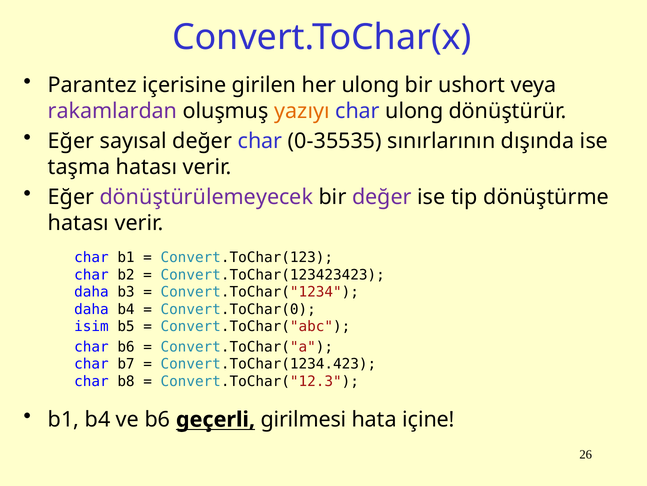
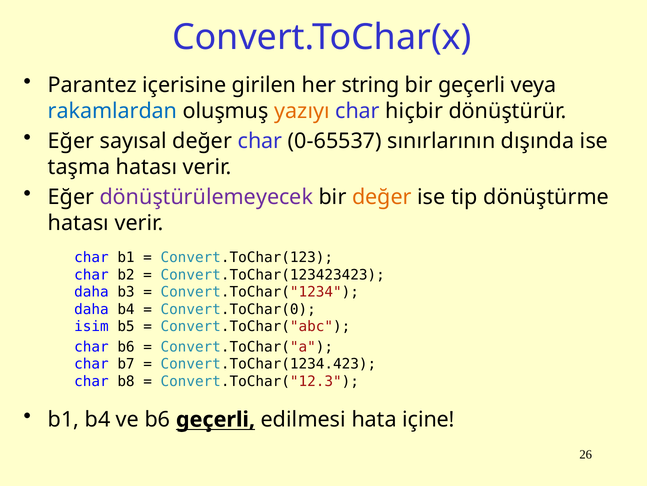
her ulong: ulong -> string (371, 85)
bir ushort: ushort -> geçerli (472, 85)
rakamlardan colour: purple -> blue (112, 111)
char ulong: ulong -> hiçbir (414, 111)
0-35535: 0-35535 -> 0-65537 (335, 141)
değer colour: purple -> orange (382, 197)
girilmesi: girilmesi -> edilmesi (303, 419)
